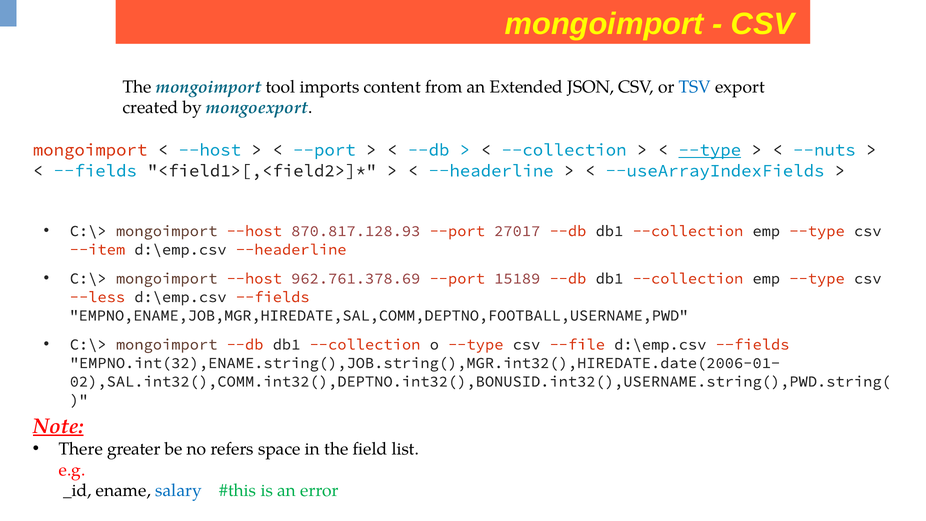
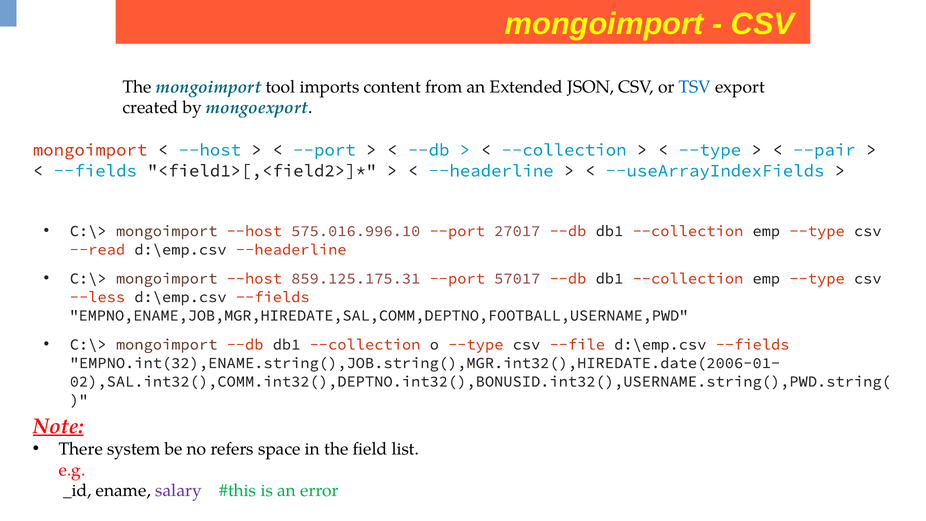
--type underline: present -> none (710, 150)
--nuts: --nuts -> --pair (824, 150)
870.817.128.93: 870.817.128.93 -> 575.016.996.10 (356, 231)
--item: --item -> --read (97, 249)
962.761.378.69: 962.761.378.69 -> 859.125.175.31 (356, 278)
15189: 15189 -> 57017 (517, 278)
greater: greater -> system (134, 449)
salary colour: blue -> purple (179, 491)
